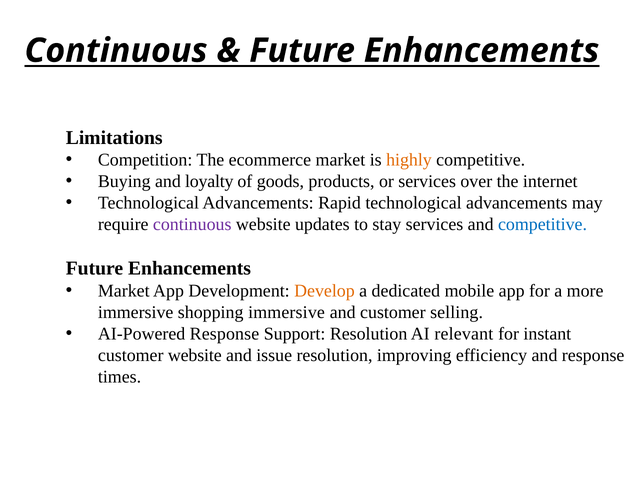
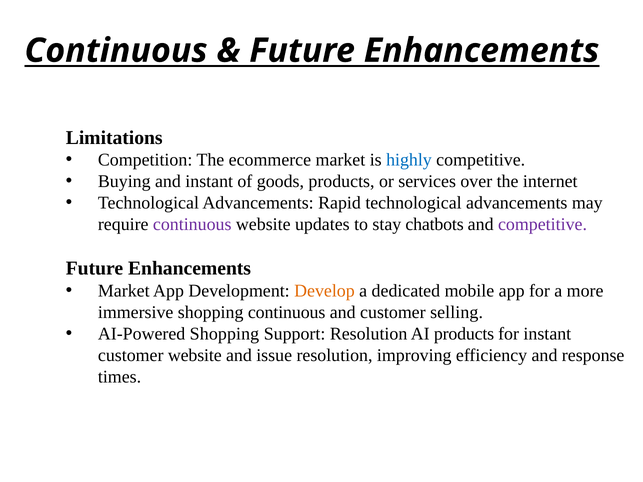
highly colour: orange -> blue (409, 160)
and loyalty: loyalty -> instant (209, 182)
stay services: services -> chatbots (435, 225)
competitive colour: blue -> purple (543, 225)
shopping immersive: immersive -> continuous (287, 313)
AI-Powered Response: Response -> Shopping (224, 334)
AI relevant: relevant -> products (464, 334)
